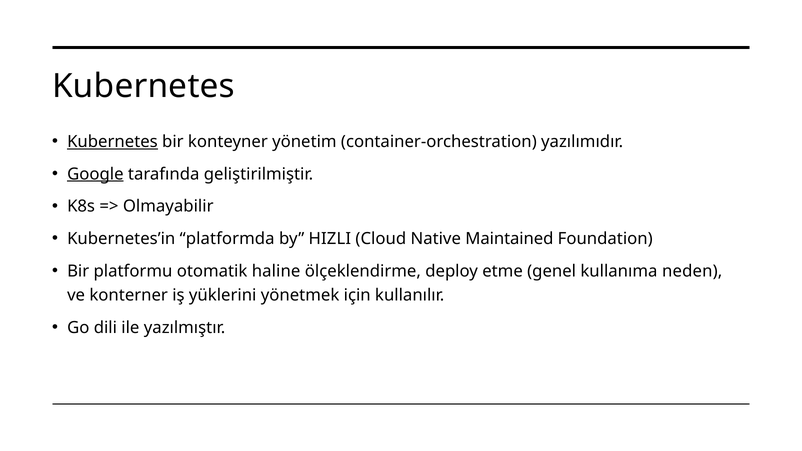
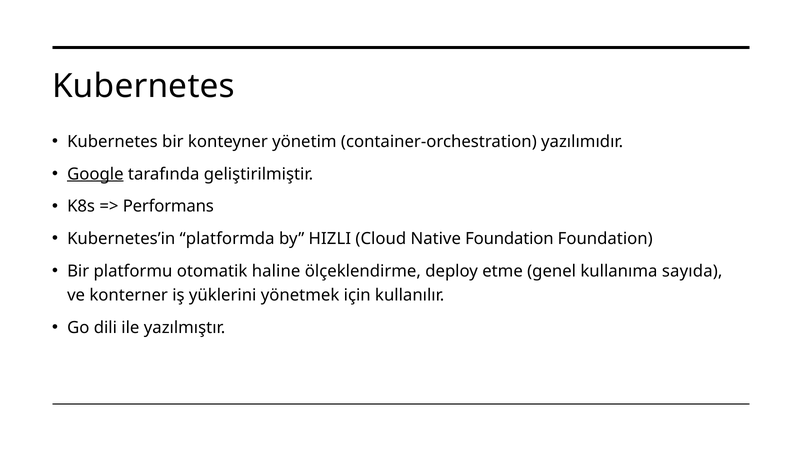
Kubernetes underline: present -> none (112, 142)
Olmayabilir: Olmayabilir -> Performans (168, 206)
Native Maintained: Maintained -> Foundation (509, 239)
neden: neden -> sayıda (692, 271)
